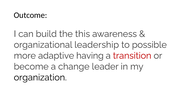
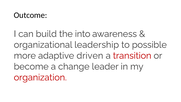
this: this -> into (83, 34)
having: having -> driven (90, 56)
organization colour: black -> red (40, 77)
